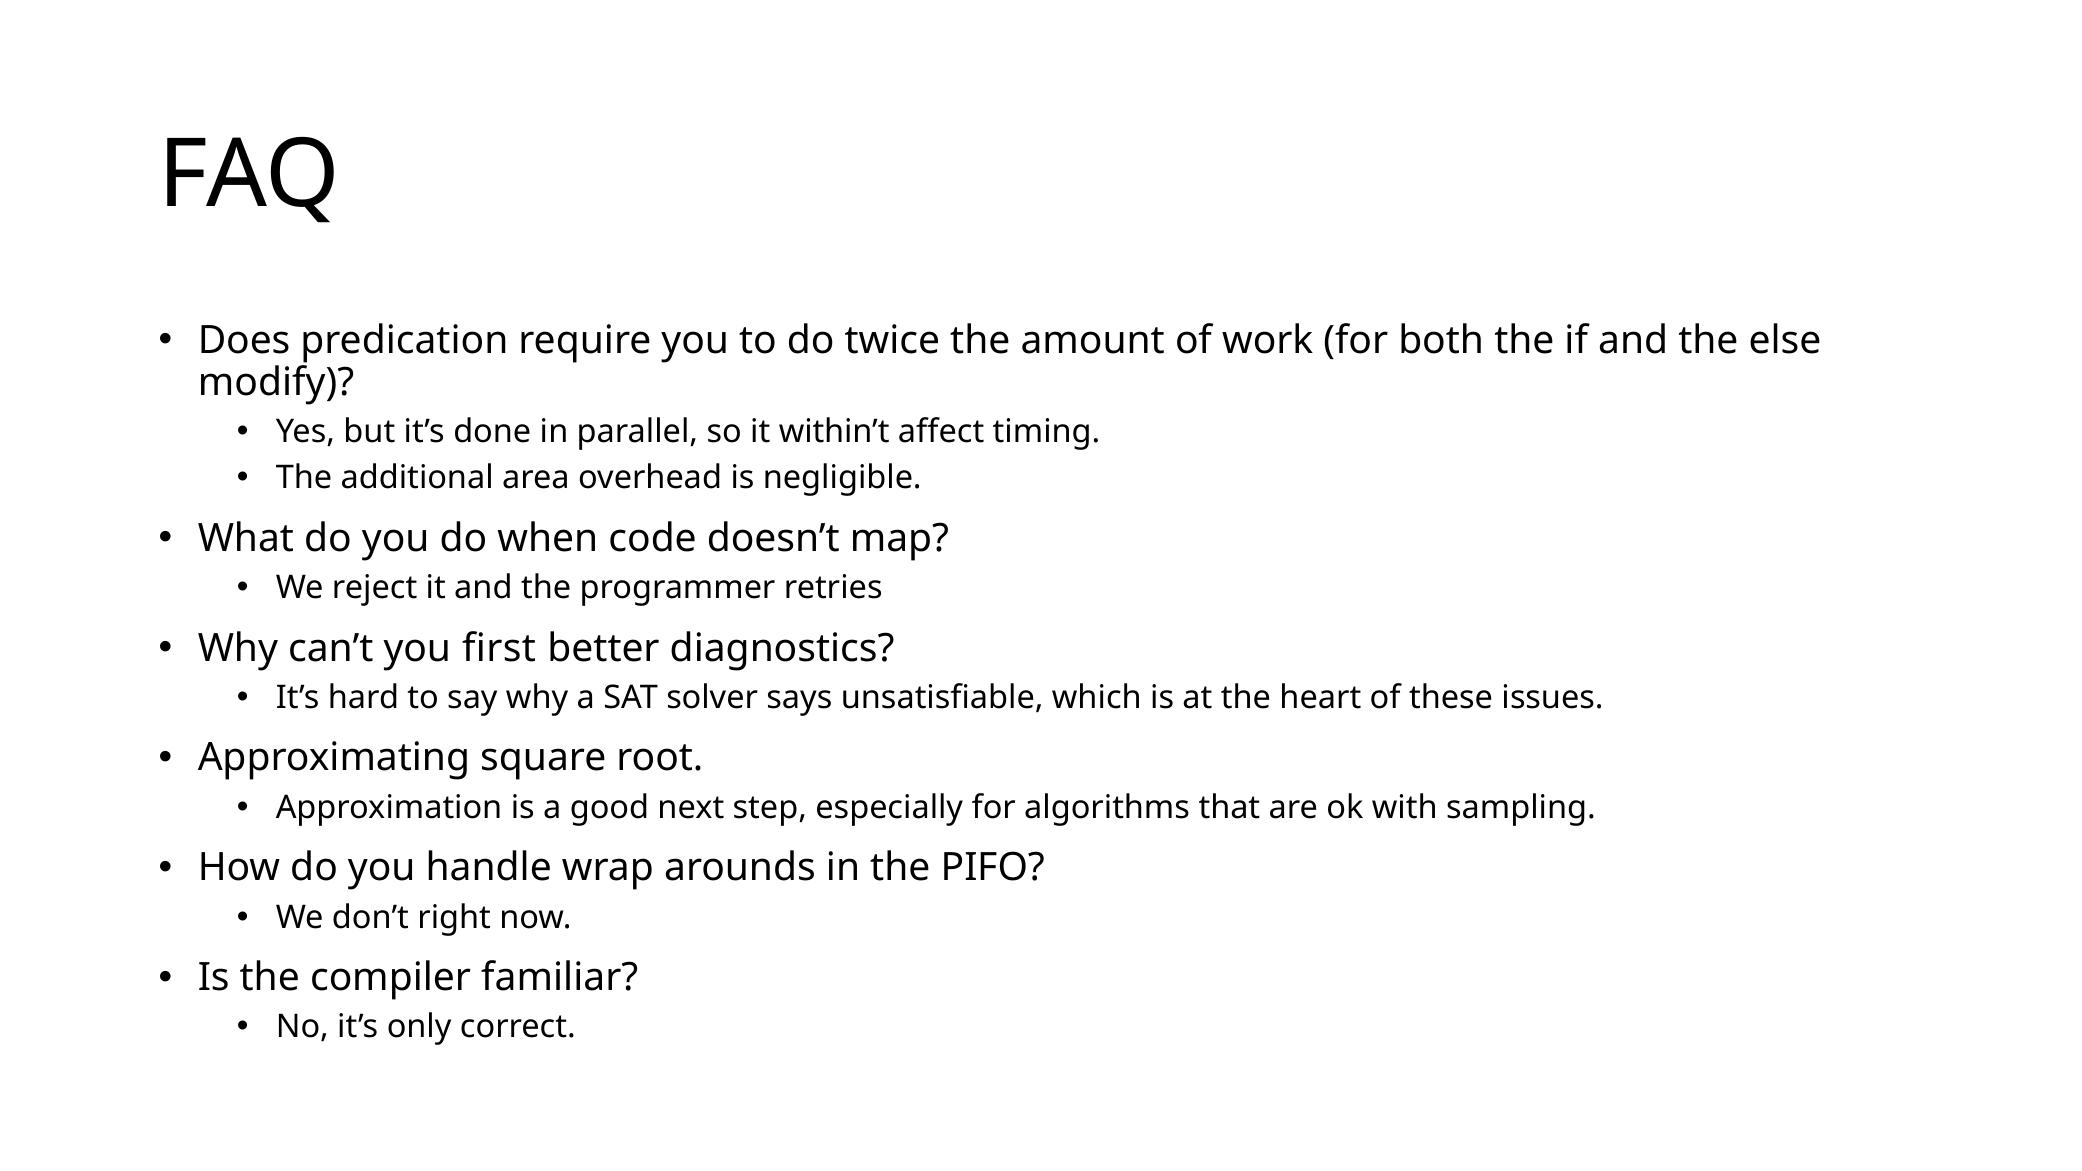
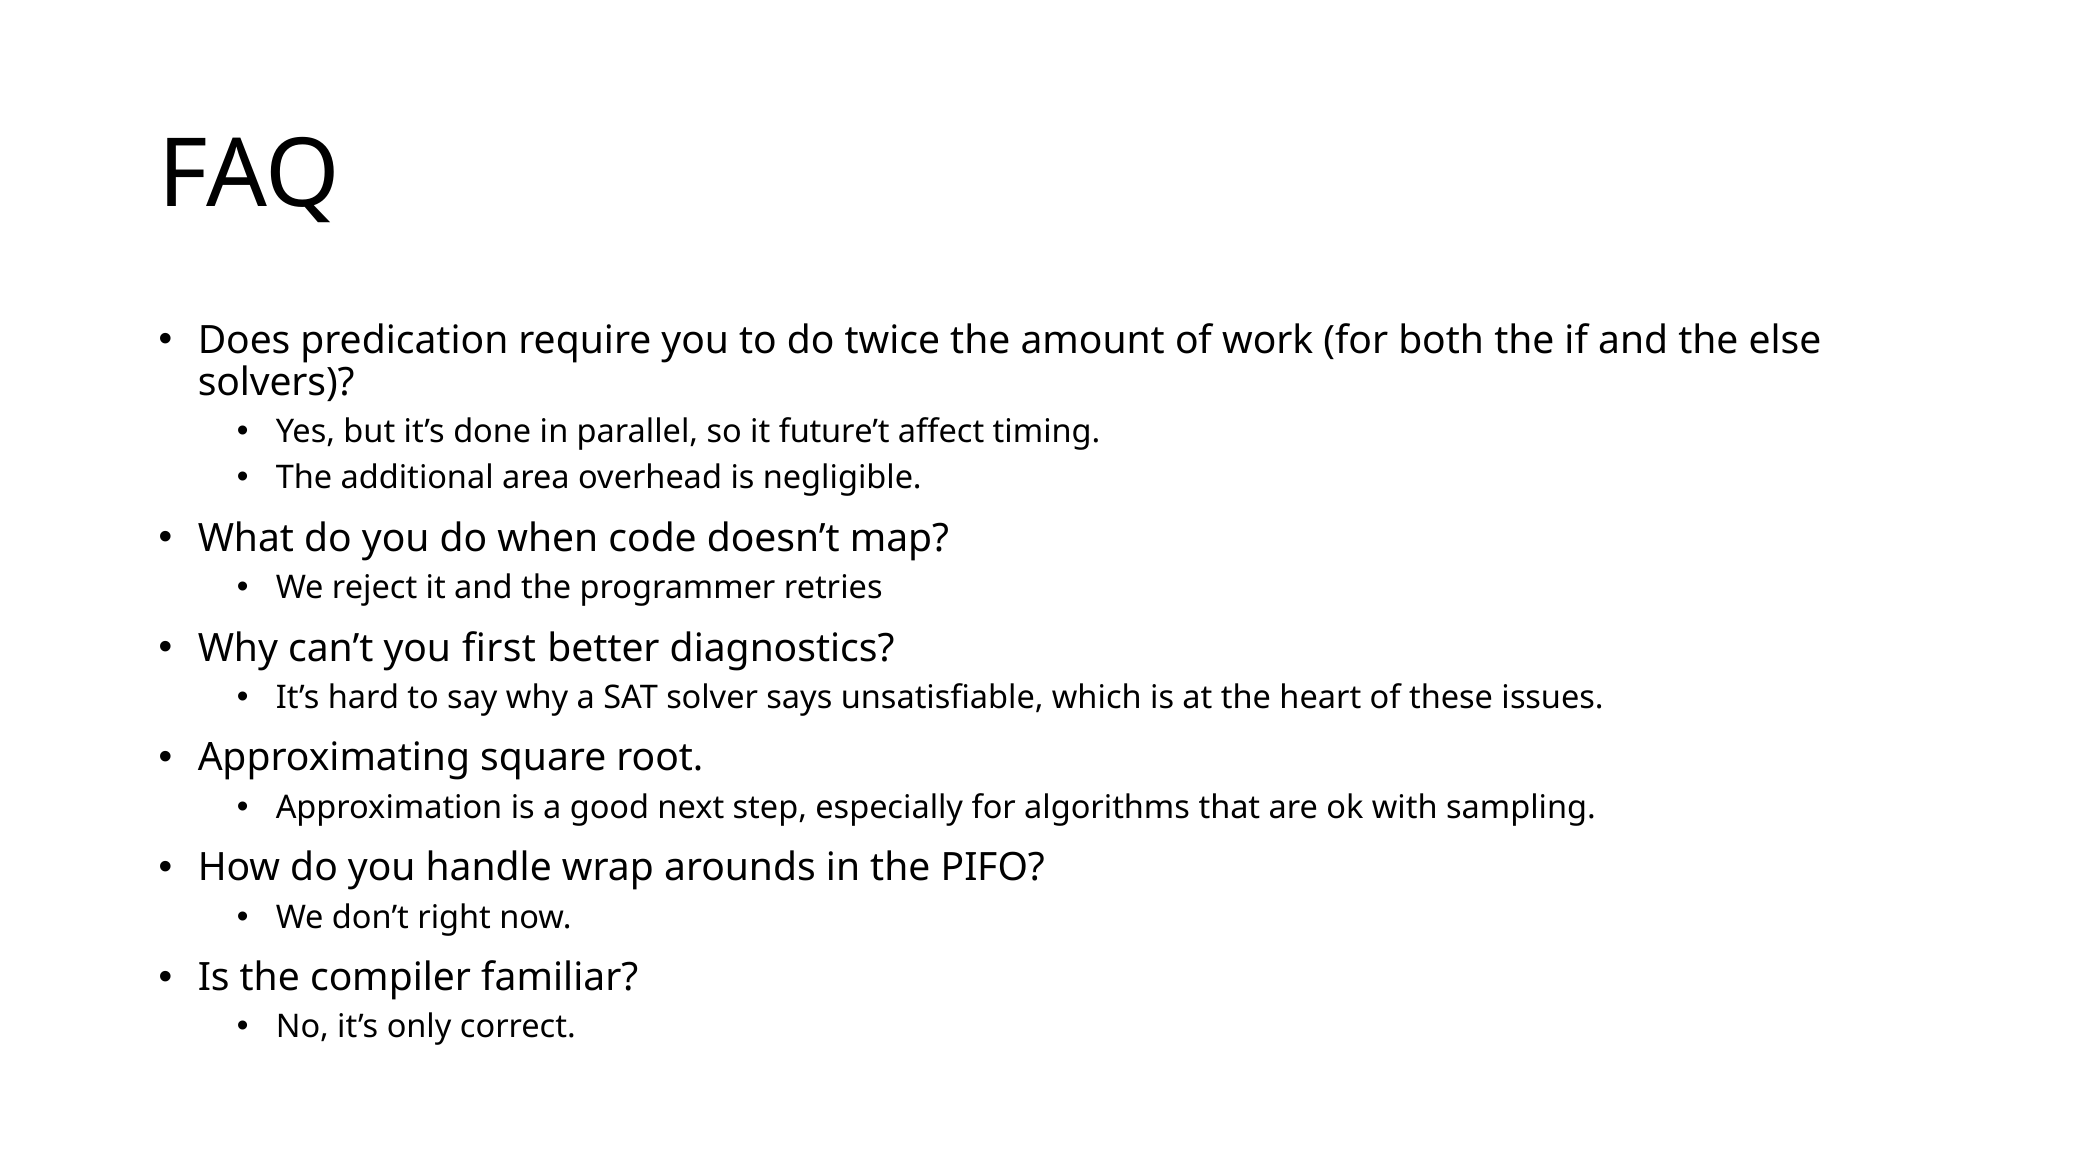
modify: modify -> solvers (276, 383)
within’t: within’t -> future’t (834, 432)
